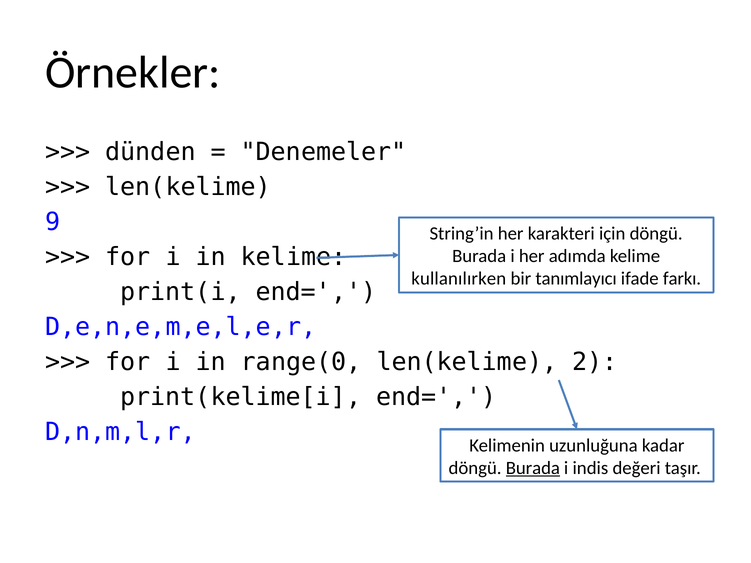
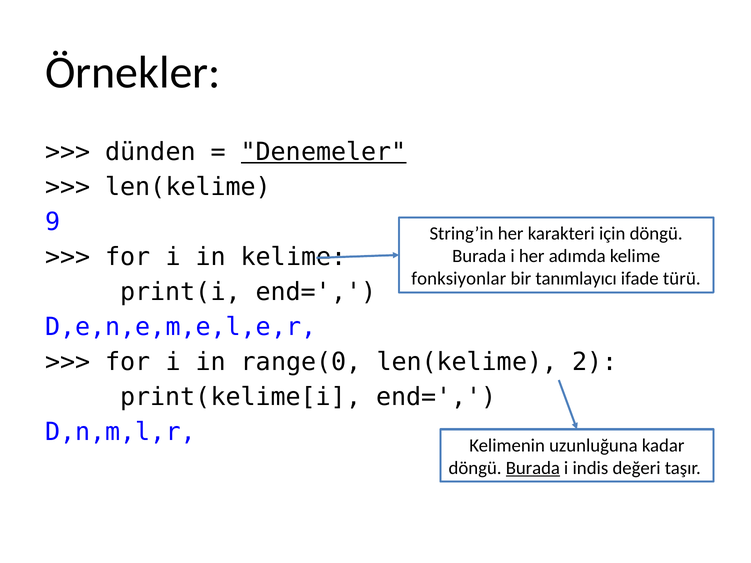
Denemeler underline: none -> present (324, 152)
kullanılırken: kullanılırken -> fonksiyonlar (459, 279)
farkı: farkı -> türü (682, 279)
